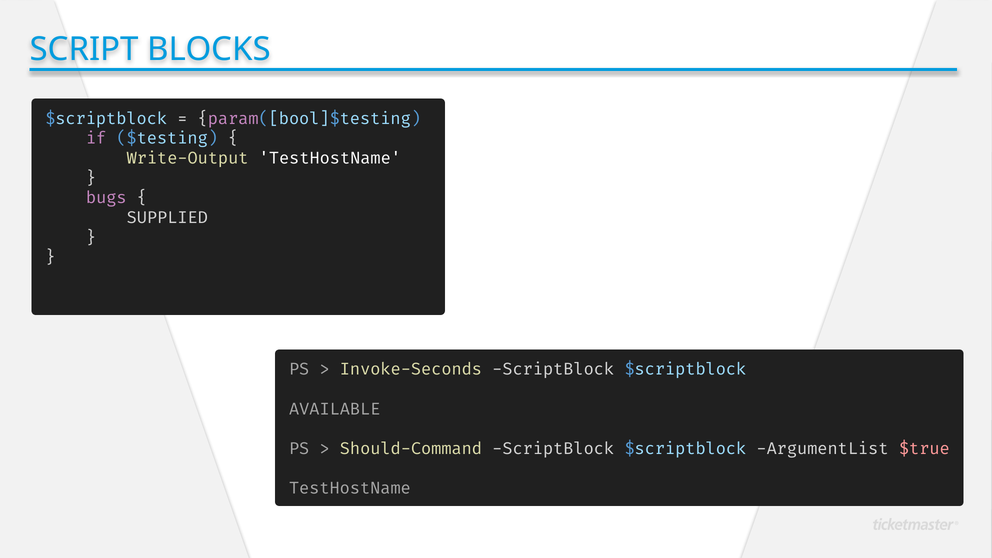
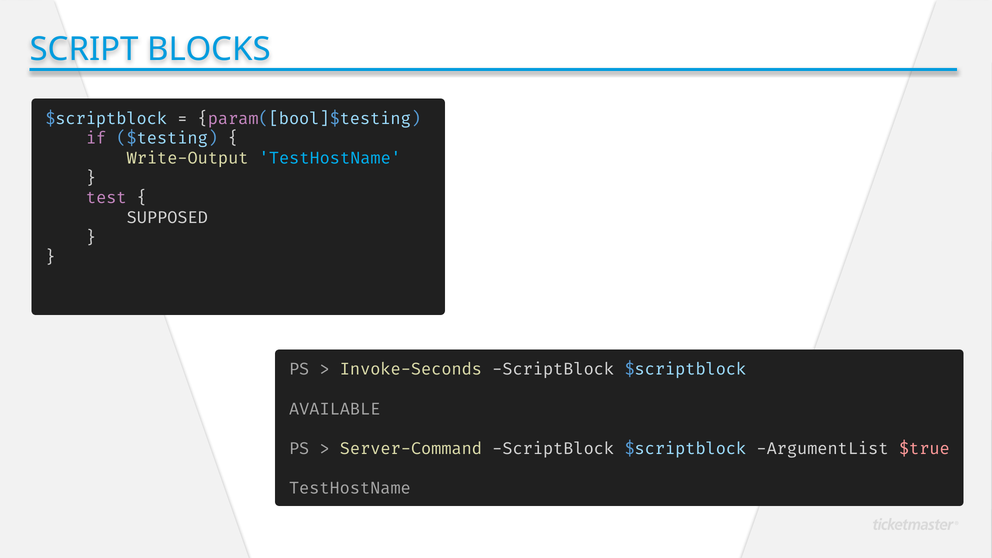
TestHostName colour: white -> light blue (330, 158)
bugs: bugs -> test (106, 198)
SUPPLIED: SUPPLIED -> SUPPOSED (167, 218)
Should-Command: Should-Command -> Server-Command (411, 449)
